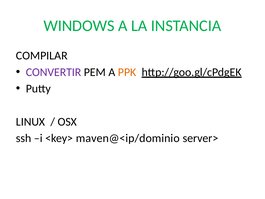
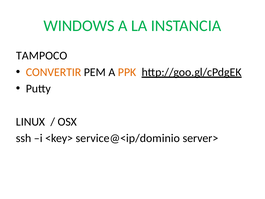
COMPILAR: COMPILAR -> TAMPOCO (42, 56)
CONVERTIR colour: purple -> orange (54, 72)
maven@<ip/dominio: maven@<ip/dominio -> service@<ip/dominio (128, 138)
